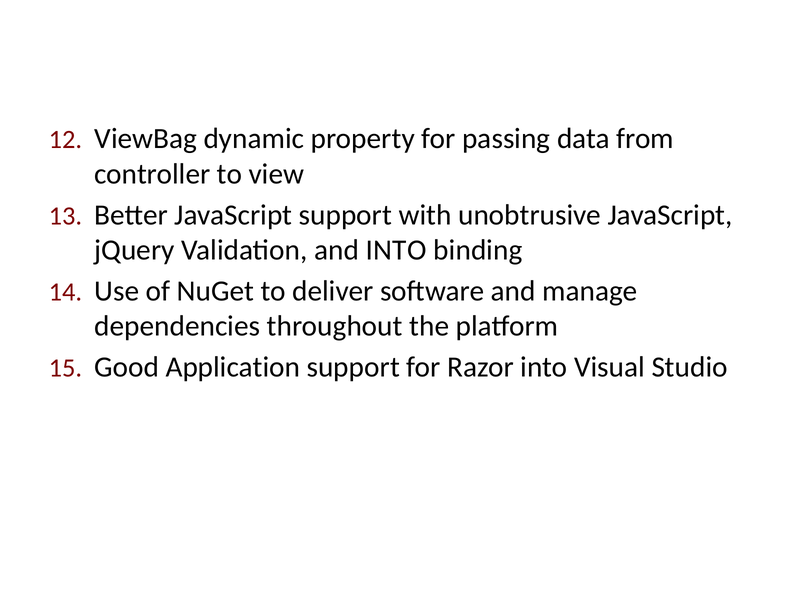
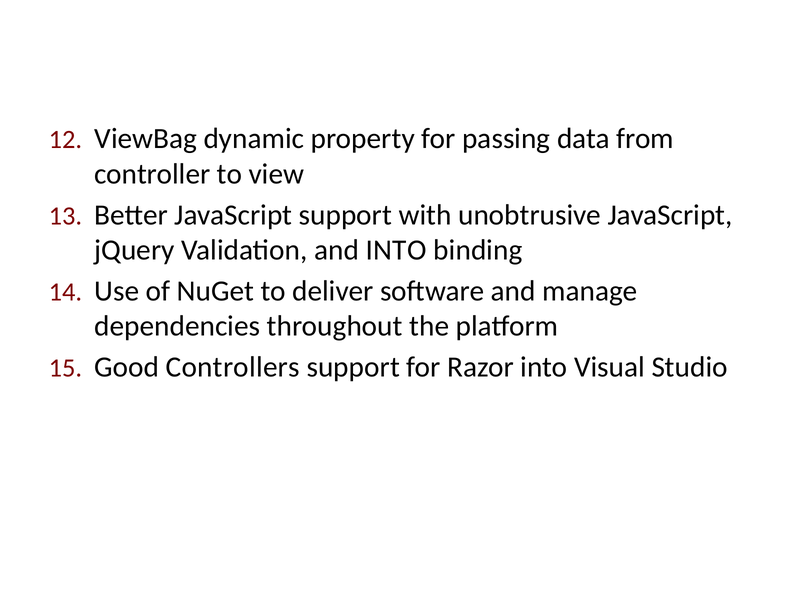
Application: Application -> Controllers (233, 367)
